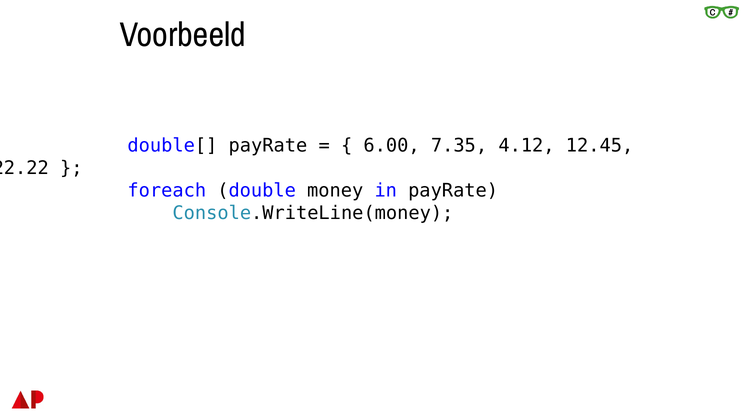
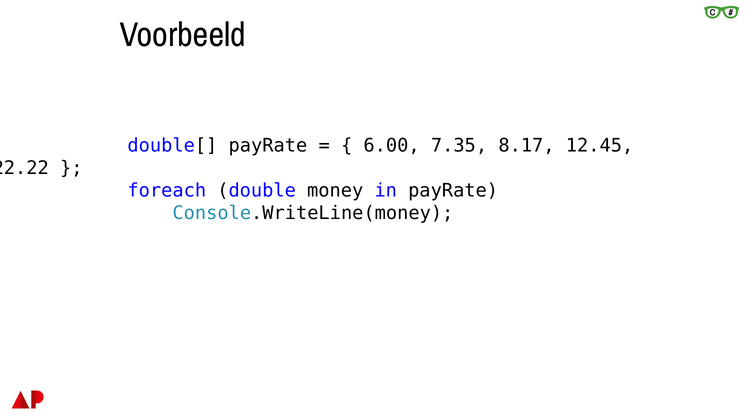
4.12: 4.12 -> 8.17 (527, 146)
